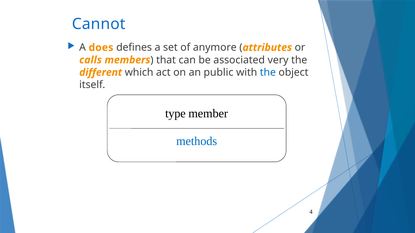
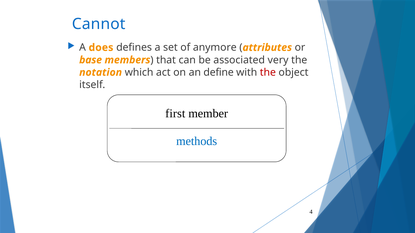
calls: calls -> base (91, 60)
different: different -> notation (101, 73)
public: public -> define (219, 73)
the colour: blue -> red (268, 73)
type: type -> first (175, 114)
